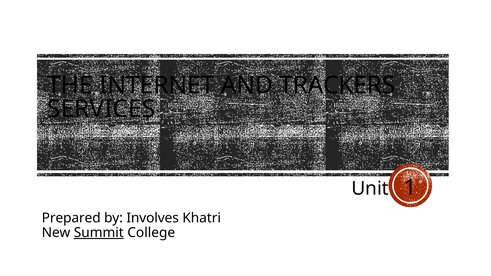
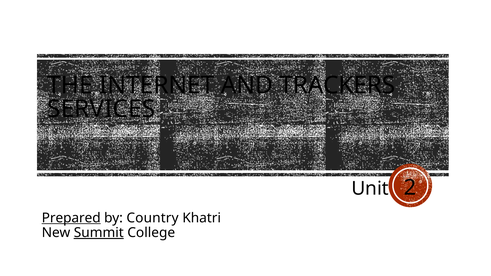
1: 1 -> 2 (410, 188)
Prepared underline: none -> present (71, 218)
Involves: Involves -> Country (153, 218)
